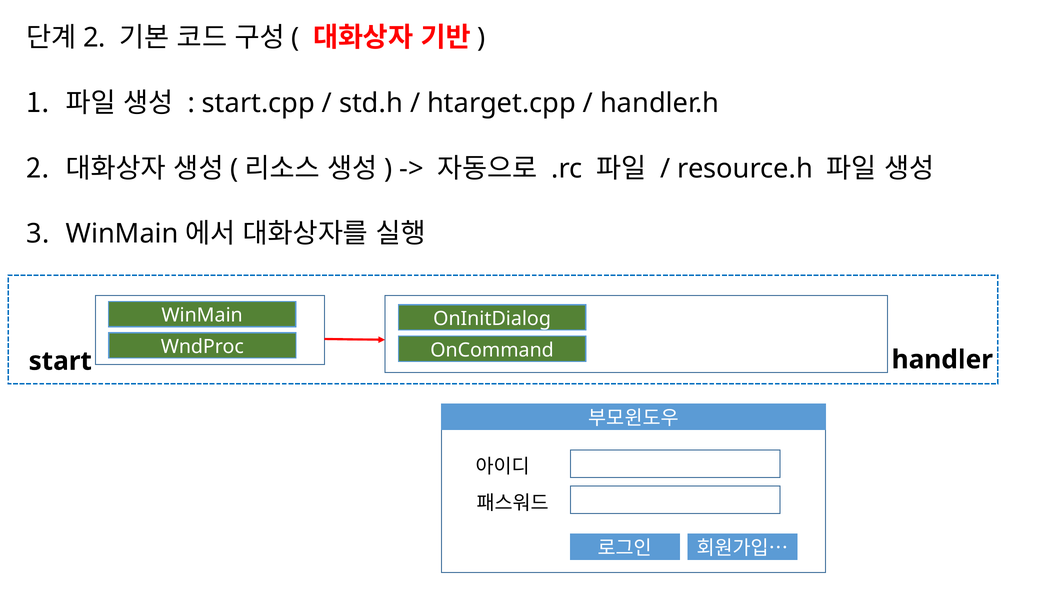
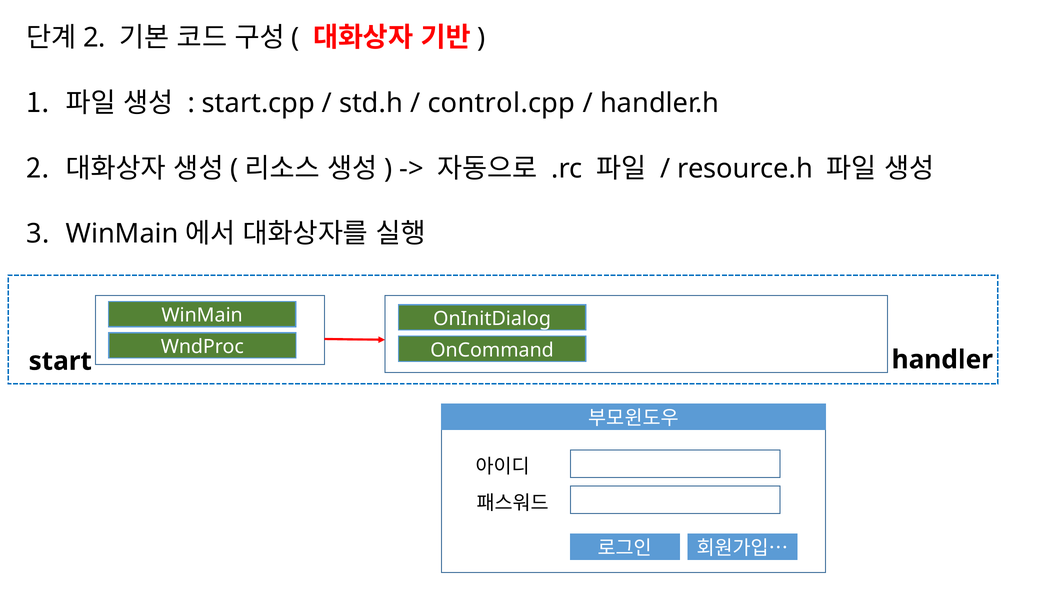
htarget.cpp: htarget.cpp -> control.cpp (501, 103)
